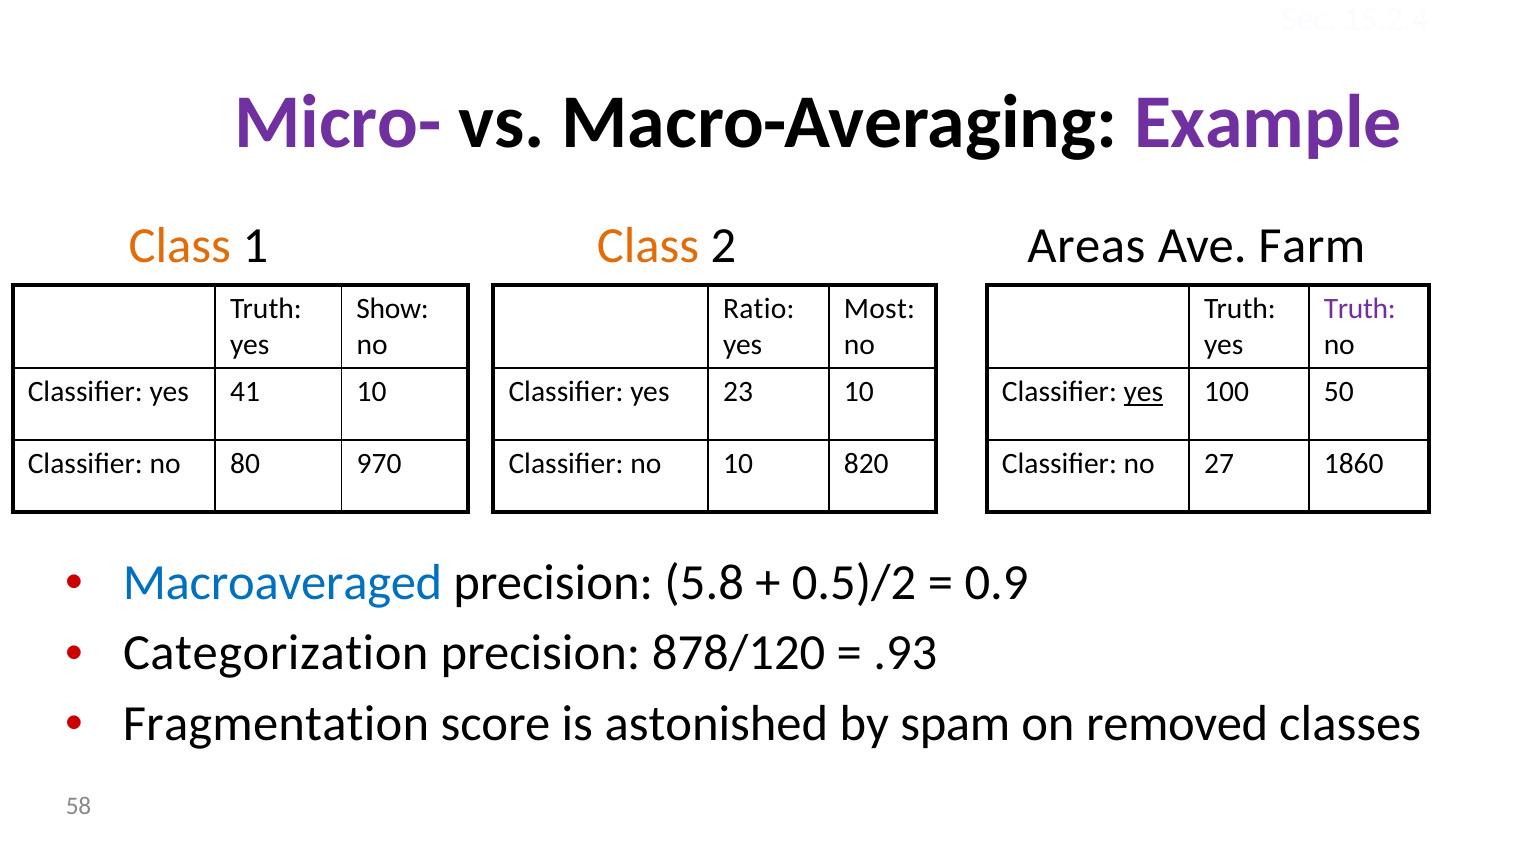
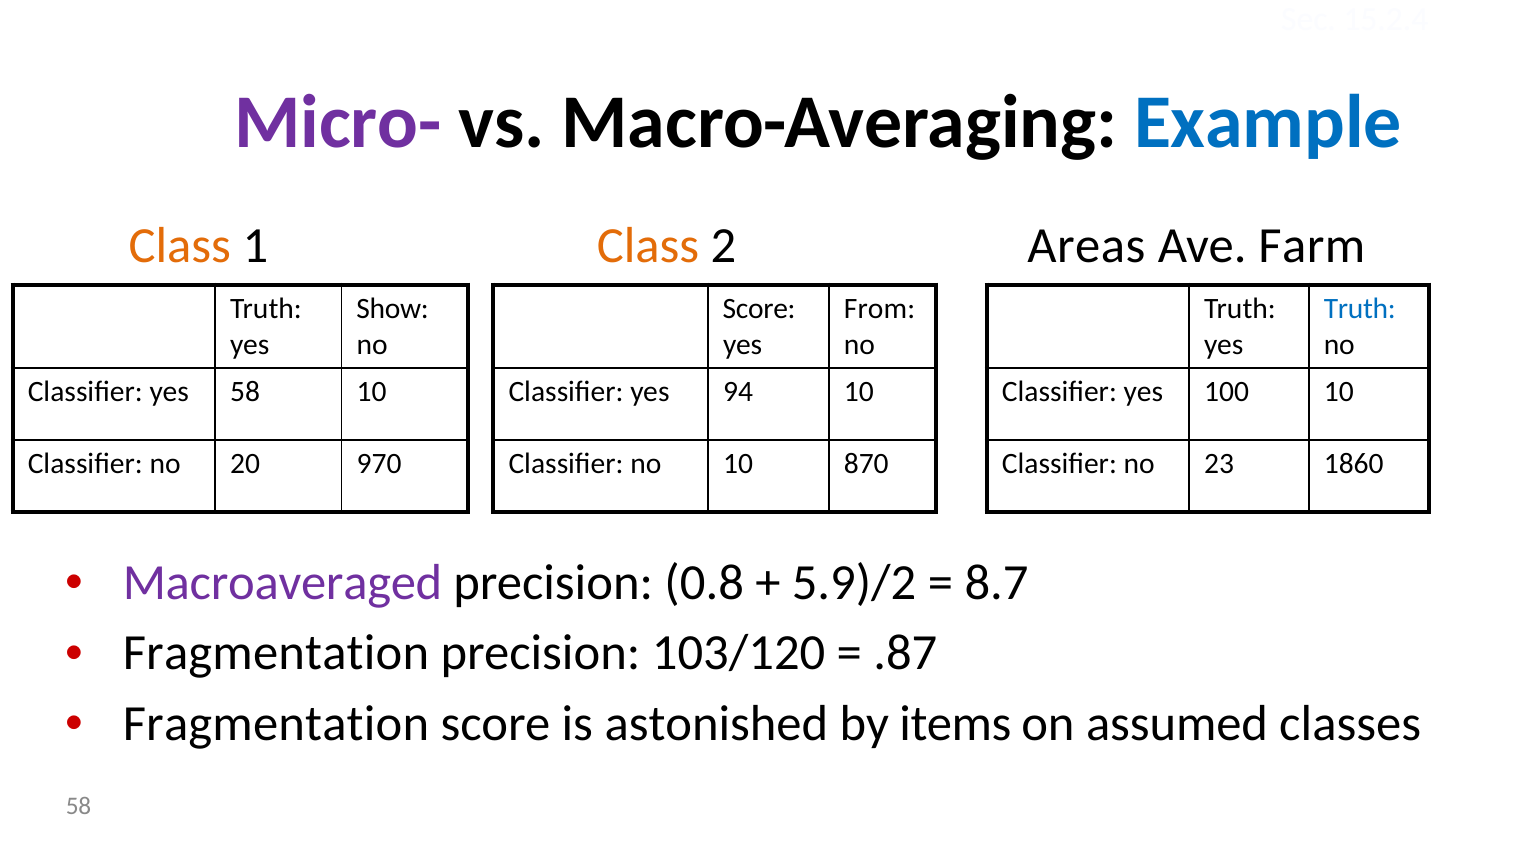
Example colour: purple -> blue (1268, 123)
Ratio: Ratio -> Score (759, 309)
Most: Most -> From (880, 309)
Truth colour: purple -> blue (1360, 309)
yes 41: 41 -> 58 (245, 392)
23: 23 -> 94 (738, 392)
yes underline: present -> none (1143, 392)
100 50: 50 -> 10 (1339, 392)
80: 80 -> 20 (245, 464)
820: 820 -> 870 (866, 464)
27: 27 -> 23 (1219, 464)
Macroaveraged colour: blue -> purple (283, 582)
5.8: 5.8 -> 0.8 (704, 582)
0.5)/2: 0.5)/2 -> 5.9)/2 (854, 582)
0.9: 0.9 -> 8.7 (997, 582)
Categorization: Categorization -> Fragmentation (276, 653)
878/120: 878/120 -> 103/120 (739, 653)
.93: .93 -> .87 (905, 653)
spam: spam -> items (955, 724)
removed: removed -> assumed (1177, 724)
